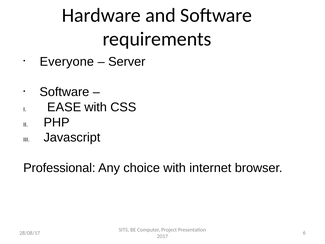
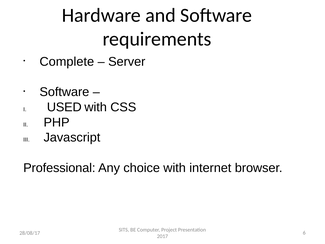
Everyone: Everyone -> Complete (67, 62)
EASE: EASE -> USED (64, 107)
